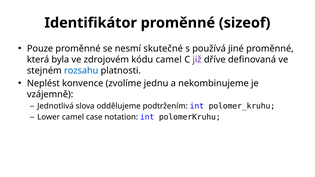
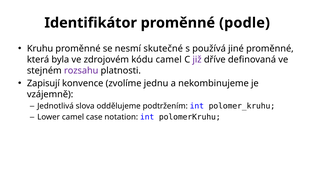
sizeof: sizeof -> podle (245, 23)
Pouze: Pouze -> Kruhu (40, 49)
rozsahu colour: blue -> purple (81, 71)
Neplést: Neplést -> Zapisují (43, 84)
